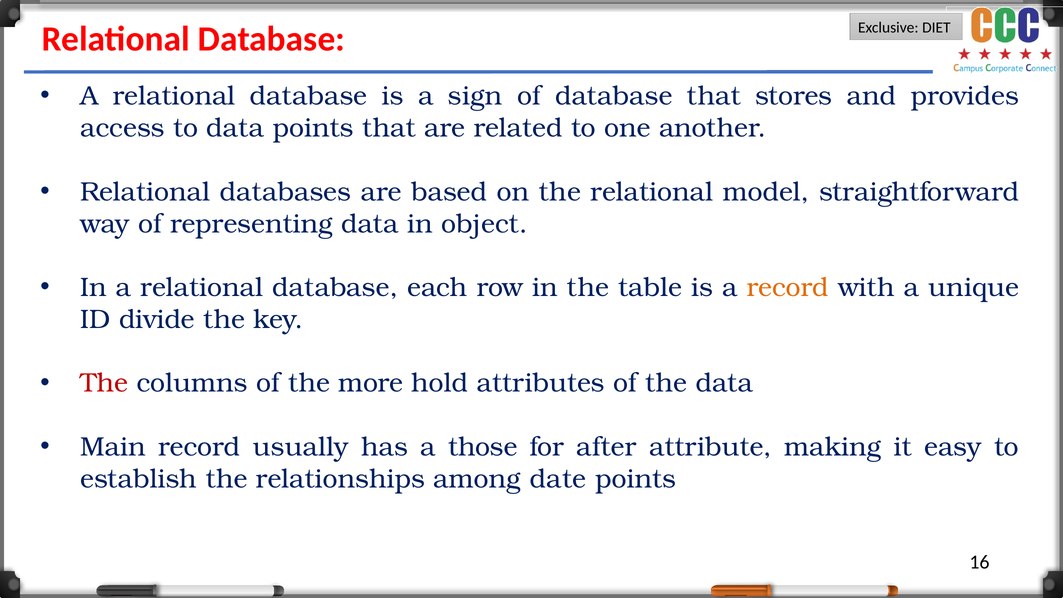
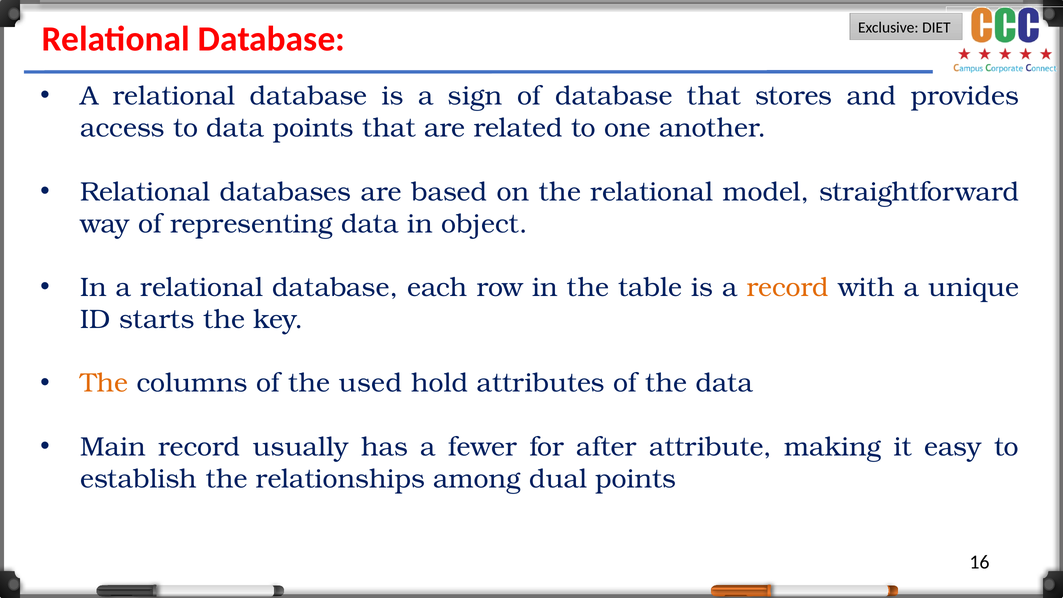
divide: divide -> starts (157, 319)
The colour: red -> orange (104, 383)
more: more -> used (370, 383)
those: those -> fewer (483, 447)
date: date -> dual (558, 479)
